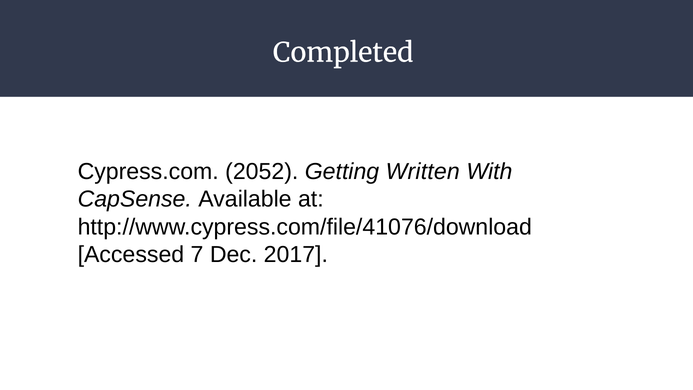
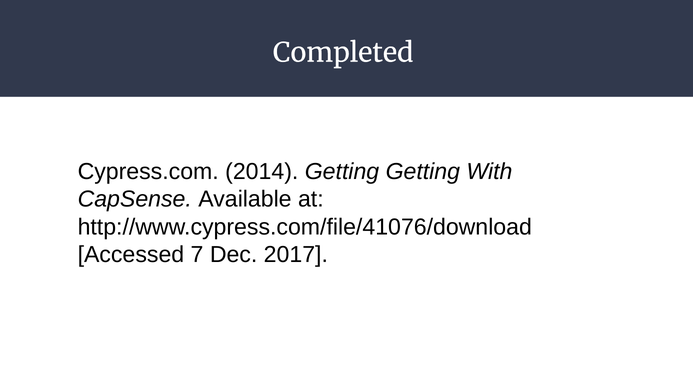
2052: 2052 -> 2014 (262, 172)
Getting Written: Written -> Getting (423, 172)
